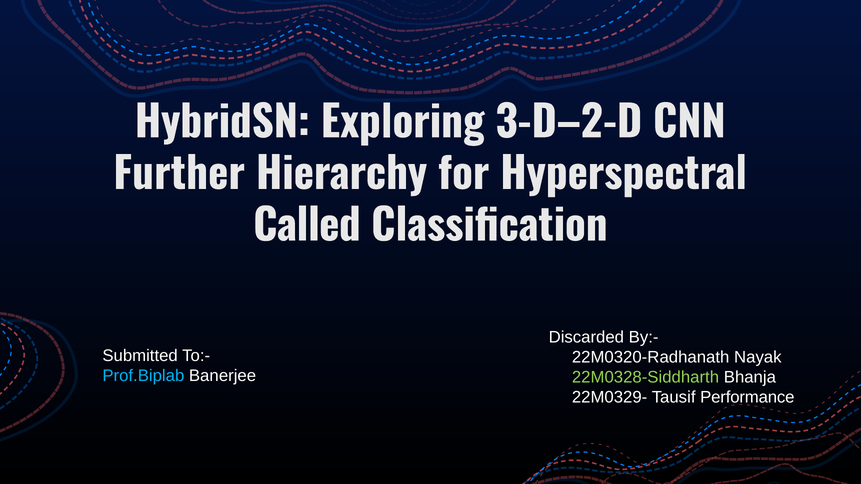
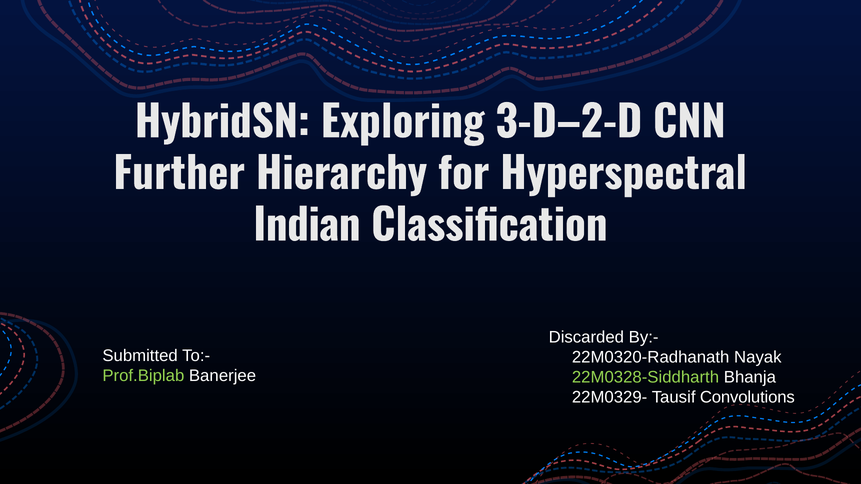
Called: Called -> Indian (307, 227)
Prof.Biplab colour: light blue -> light green (143, 376)
Performance: Performance -> Convolutions (747, 398)
